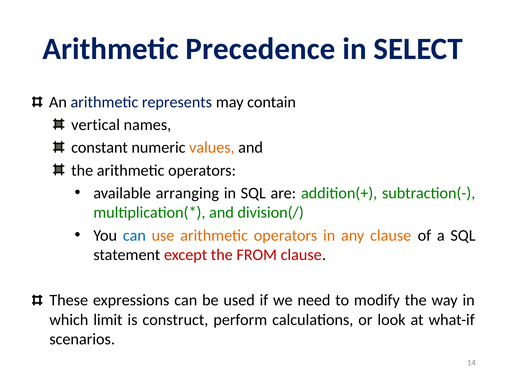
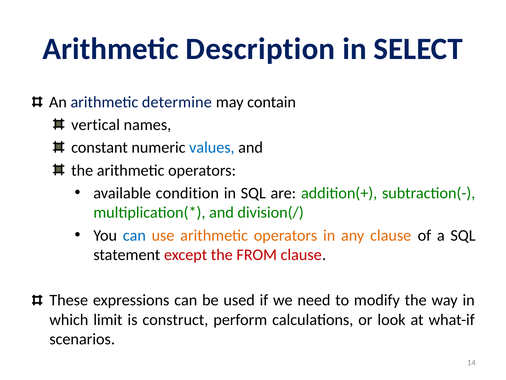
Precedence: Precedence -> Description (260, 49)
represents: represents -> determine (177, 102)
values colour: orange -> blue (212, 147)
arranging: arranging -> condition (187, 193)
